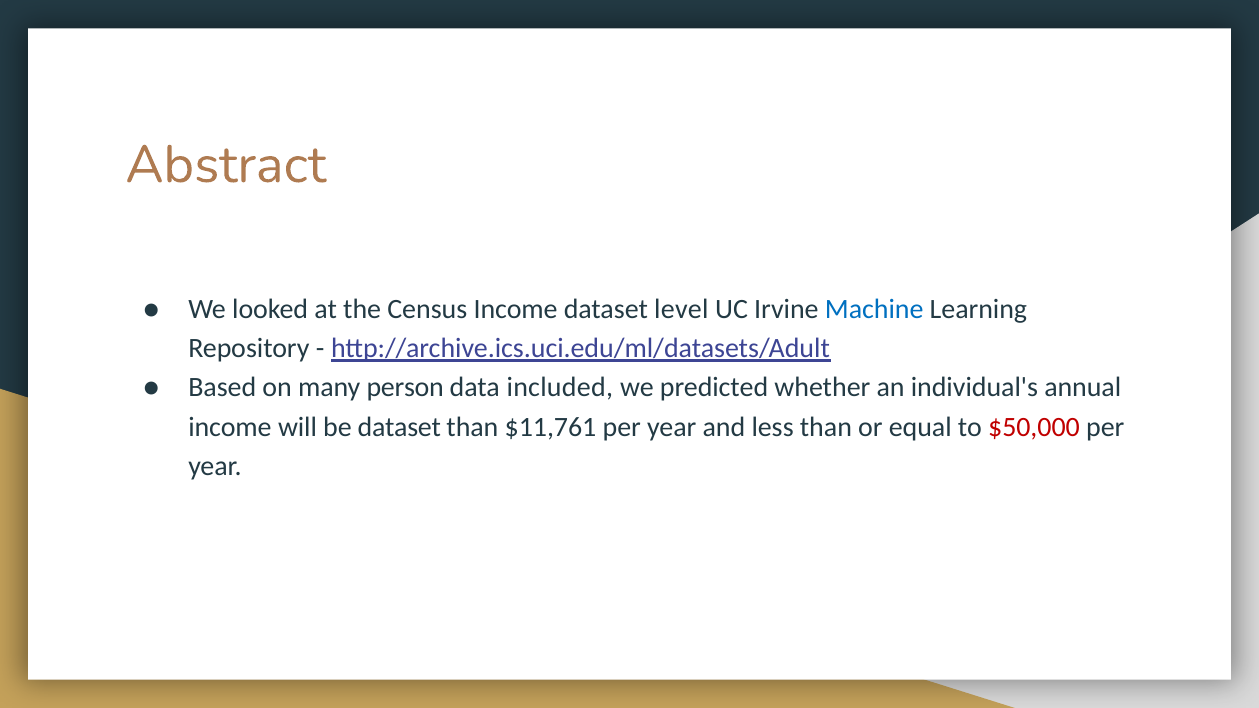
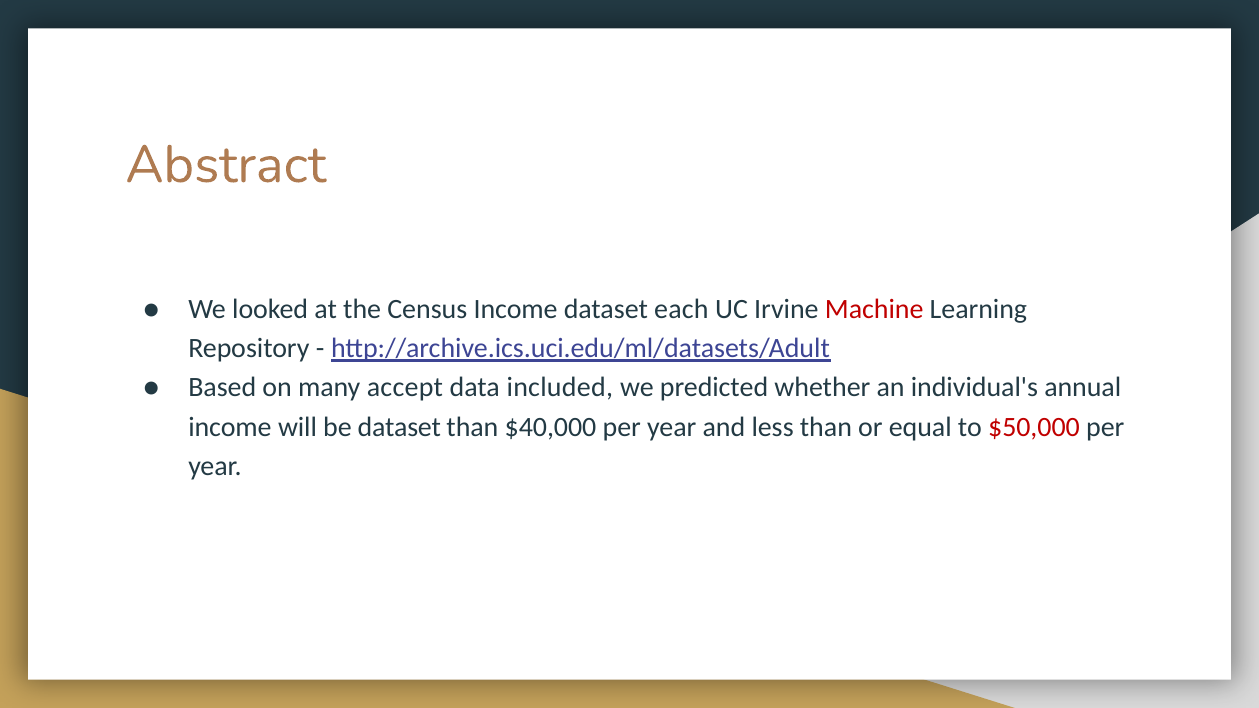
level: level -> each (681, 309)
Machine colour: blue -> red (874, 309)
person: person -> accept (405, 388)
$11,761: $11,761 -> $40,000 (550, 427)
